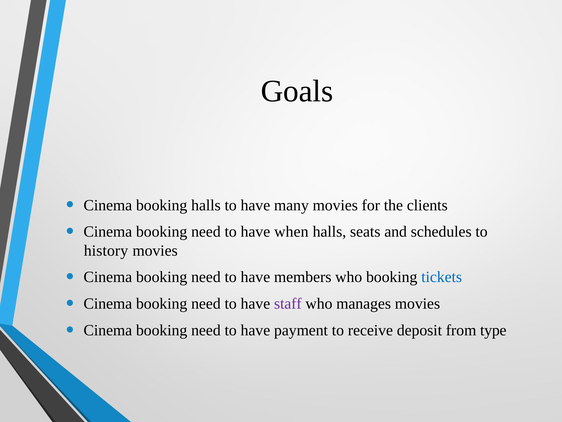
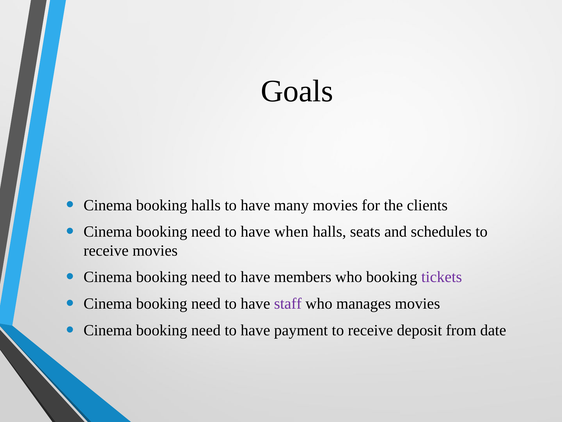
history: history -> receive (106, 250)
tickets colour: blue -> purple (442, 277)
type: type -> date (493, 330)
